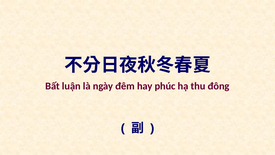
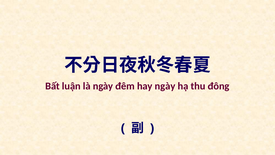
hay phúc: phúc -> ngày (165, 86)
